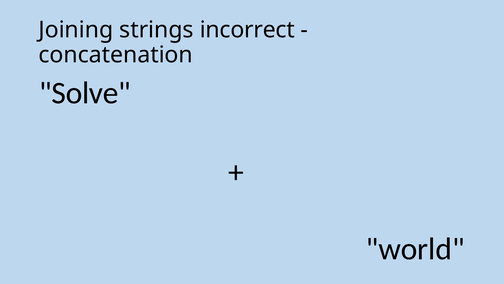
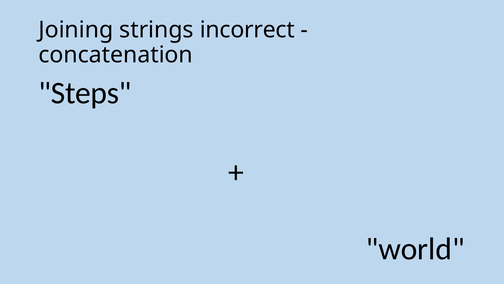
Solve: Solve -> Steps (85, 93)
